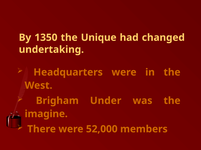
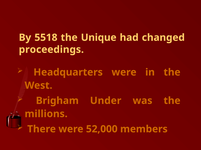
1350: 1350 -> 5518 (46, 38)
undertaking: undertaking -> proceedings (51, 50)
imagine: imagine -> millions (46, 114)
